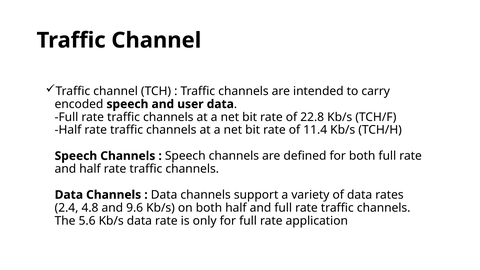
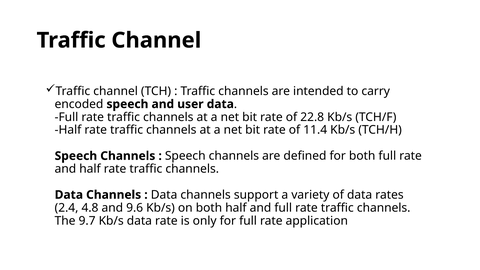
5.6: 5.6 -> 9.7 (87, 221)
